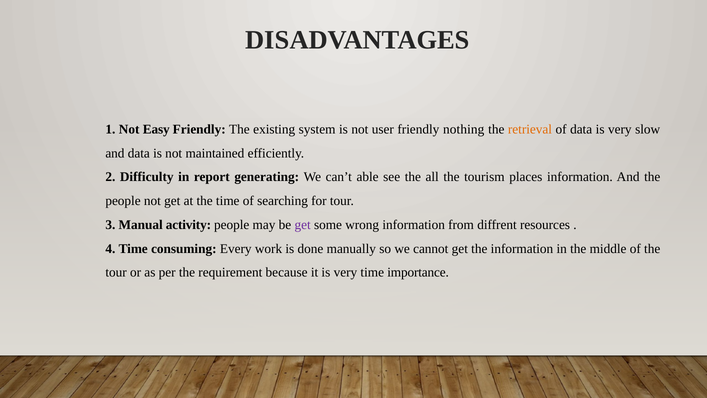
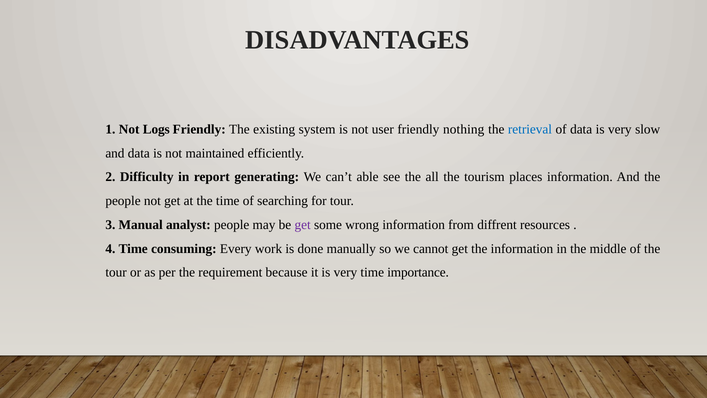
Easy: Easy -> Logs (156, 129)
retrieval colour: orange -> blue (530, 129)
activity: activity -> analyst (188, 225)
